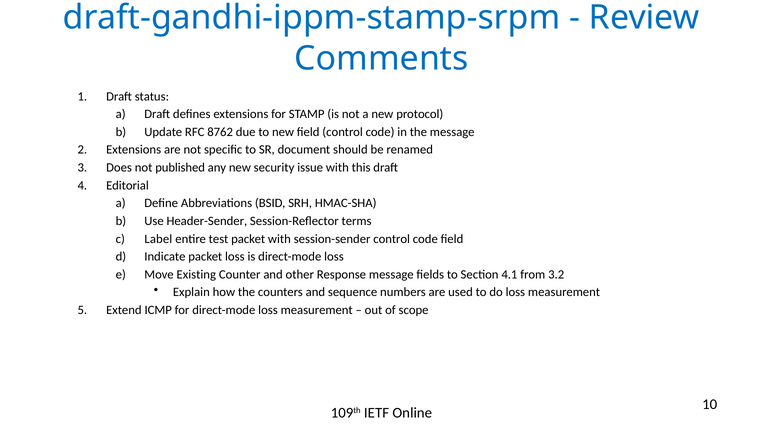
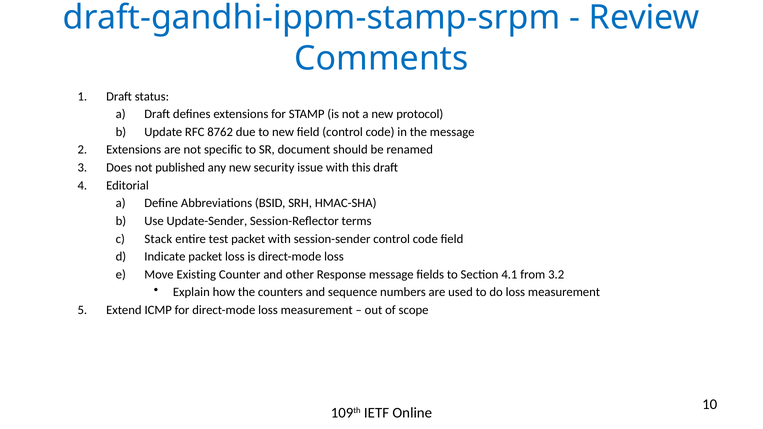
Header-Sender: Header-Sender -> Update-Sender (207, 221)
Label: Label -> Stack (158, 239)
